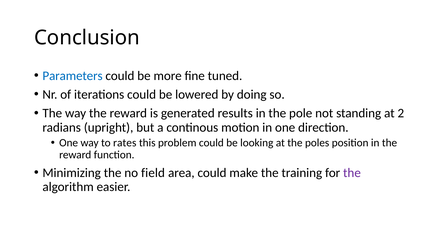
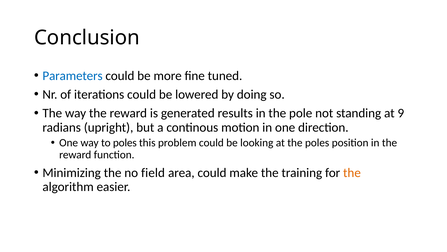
2: 2 -> 9 (401, 113)
to rates: rates -> poles (125, 143)
the colour: purple -> orange (352, 172)
